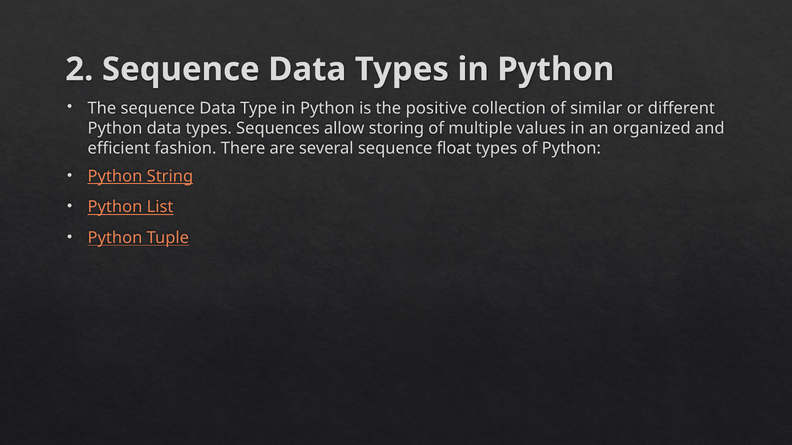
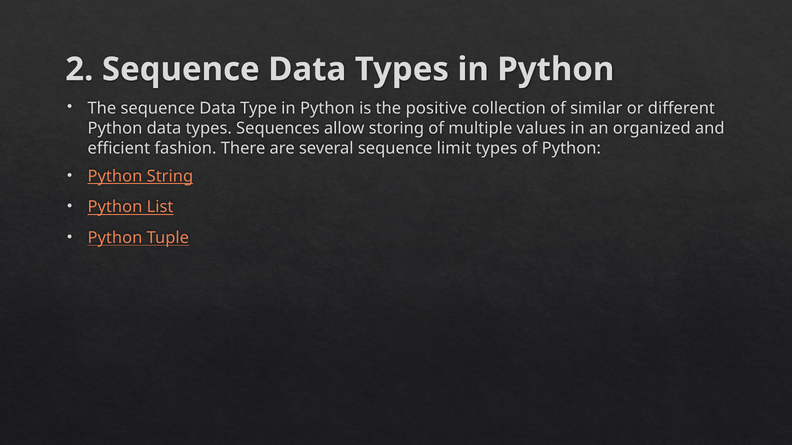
float: float -> limit (454, 148)
